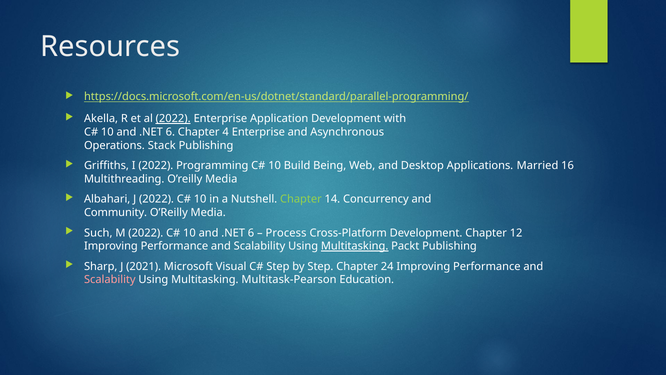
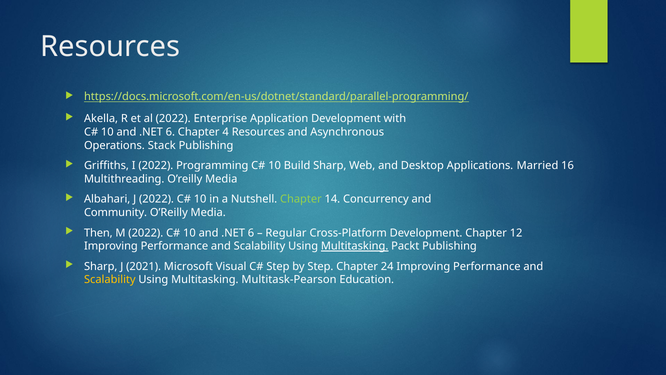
2022 underline: present -> none (173, 119)
4 Enterprise: Enterprise -> Resources (258, 132)
Build Being: Being -> Sharp (330, 166)
Such: Such -> Then (98, 233)
Process: Process -> Regular (286, 233)
Scalability colour: pink -> yellow (110, 280)
